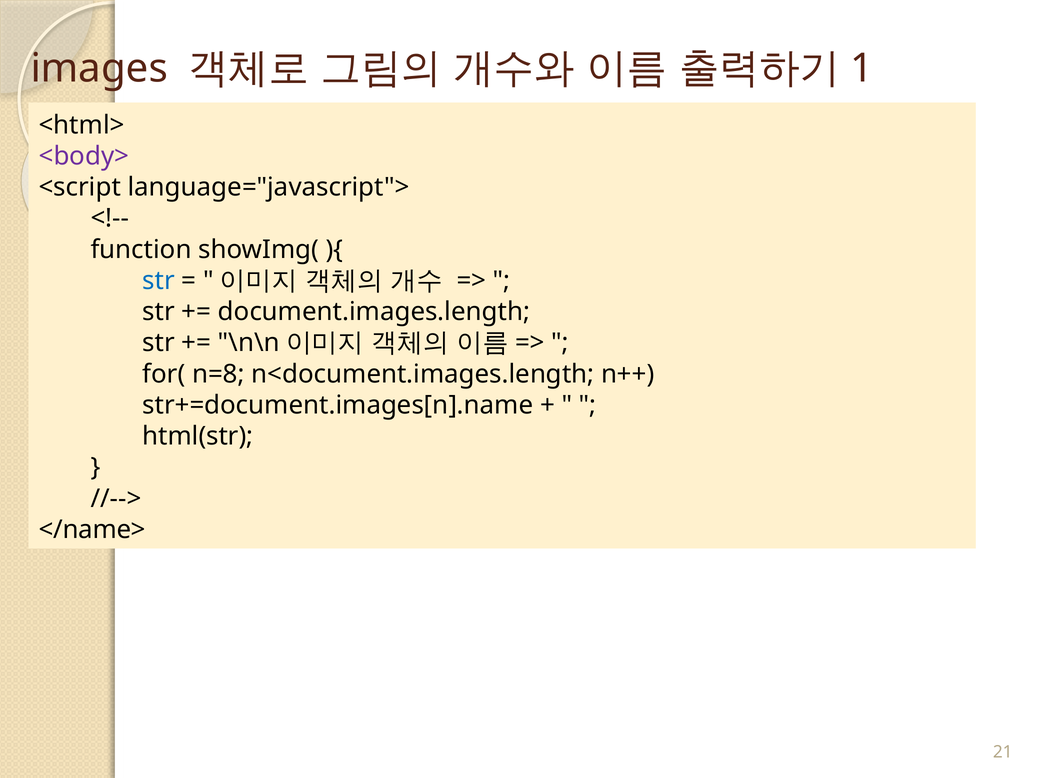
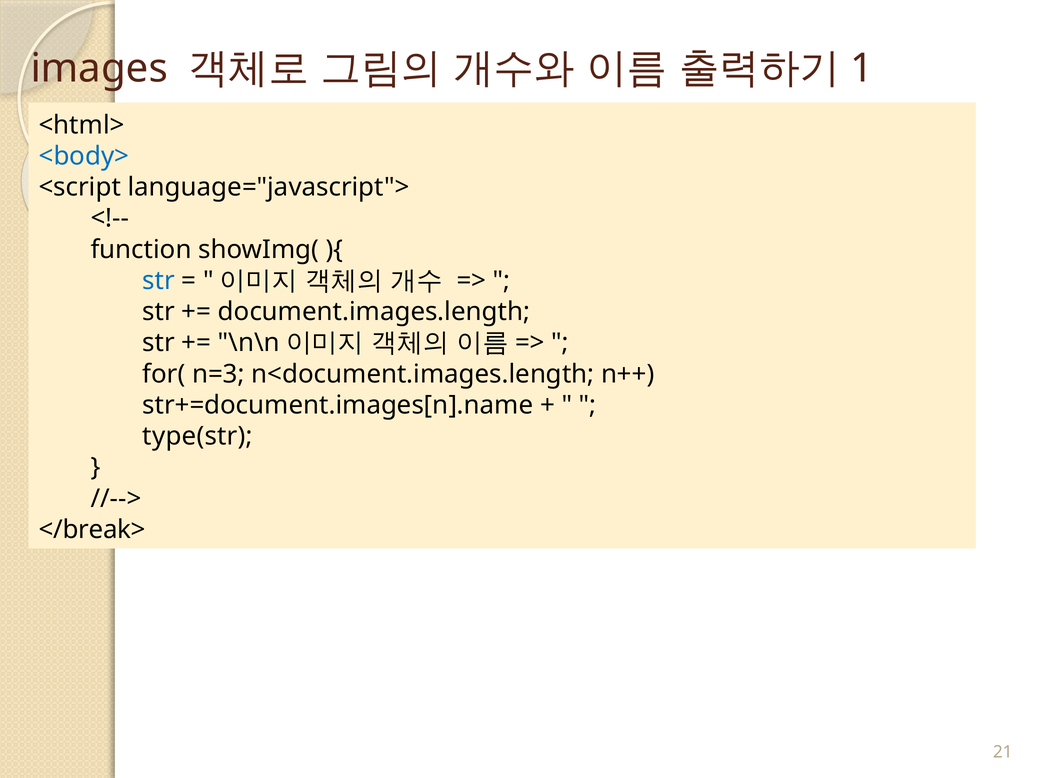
<body> colour: purple -> blue (84, 156)
n=8: n=8 -> n=3 (218, 374)
html(str: html(str -> type(str (198, 436)
</name>: </name> -> </break> (92, 529)
